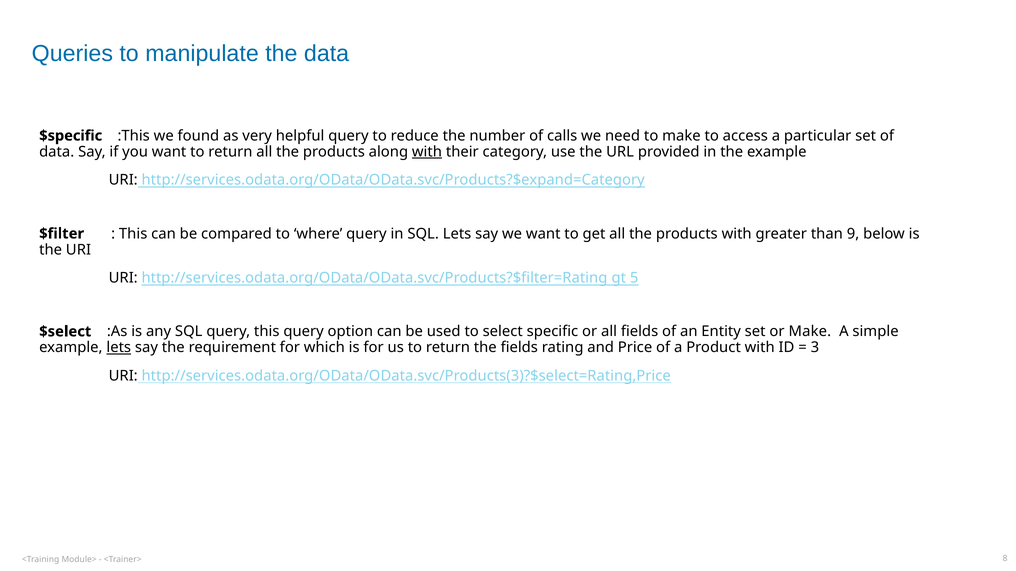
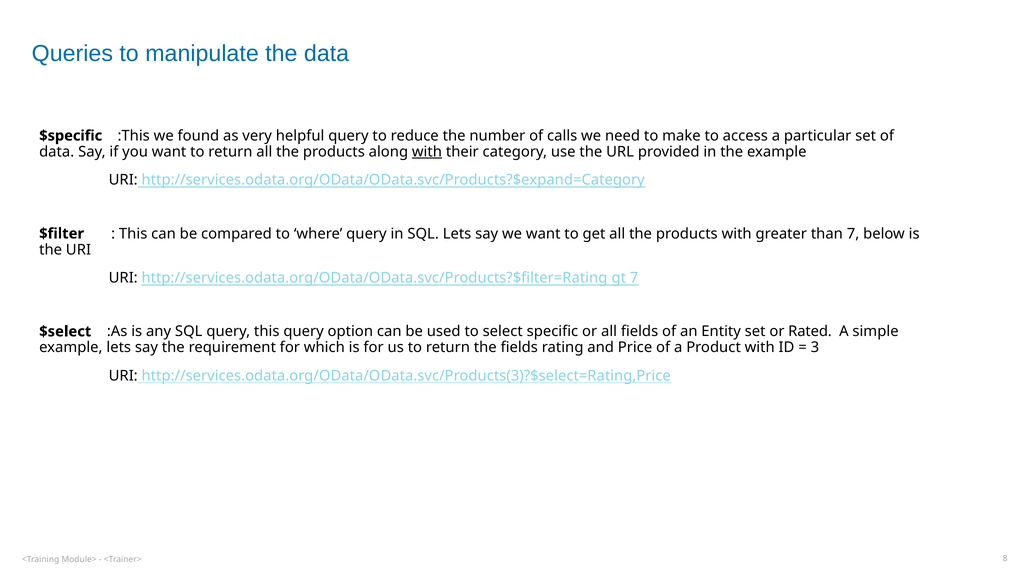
than 9: 9 -> 7 (853, 234)
gt 5: 5 -> 7 (634, 278)
or Make: Make -> Rated (810, 332)
lets underline: present -> none (119, 348)
